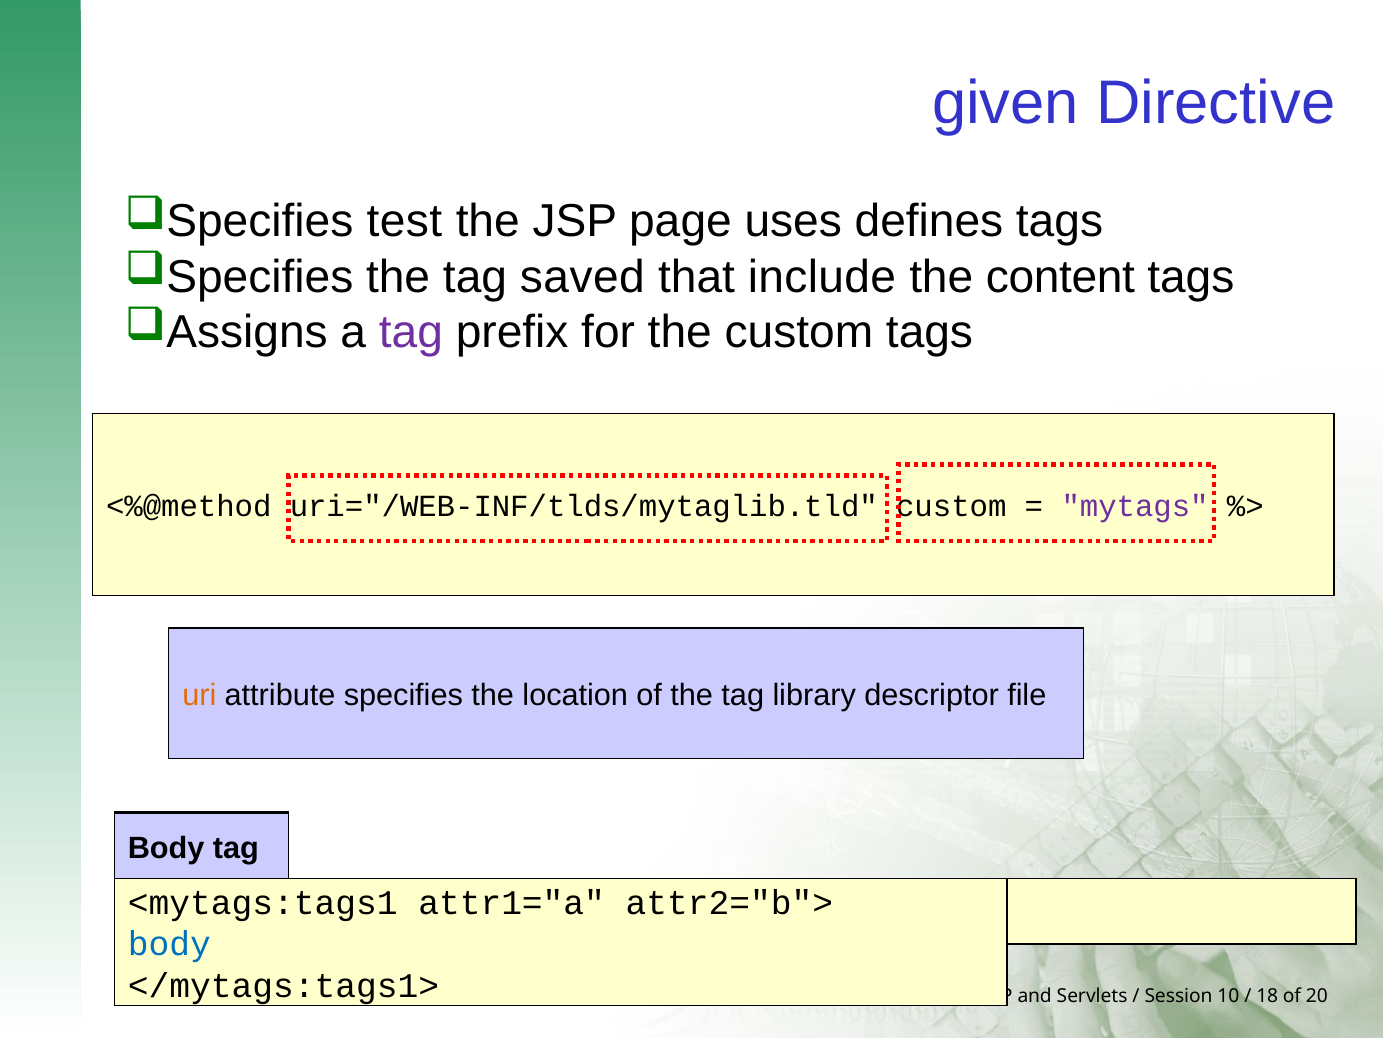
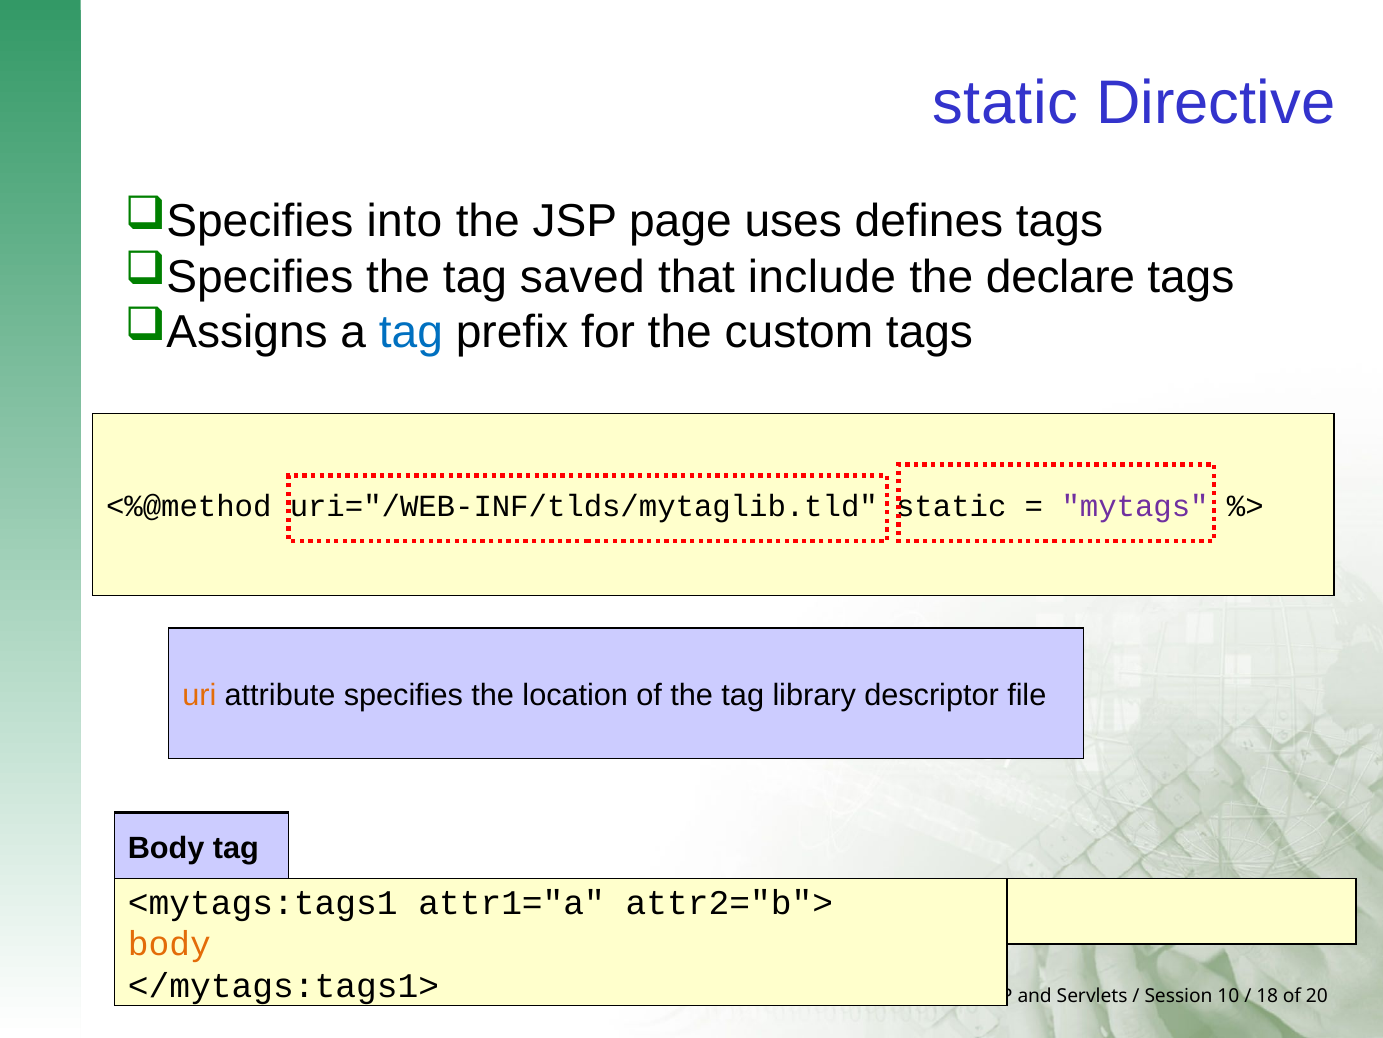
given: given -> static (1005, 104)
test: test -> into (404, 222)
content: content -> declare (1060, 277)
tag colour: purple -> blue (411, 332)
uri="/WEB-INF/tlds/mytaglib.tld custom: custom -> static (951, 506)
body colour: blue -> orange (169, 944)
